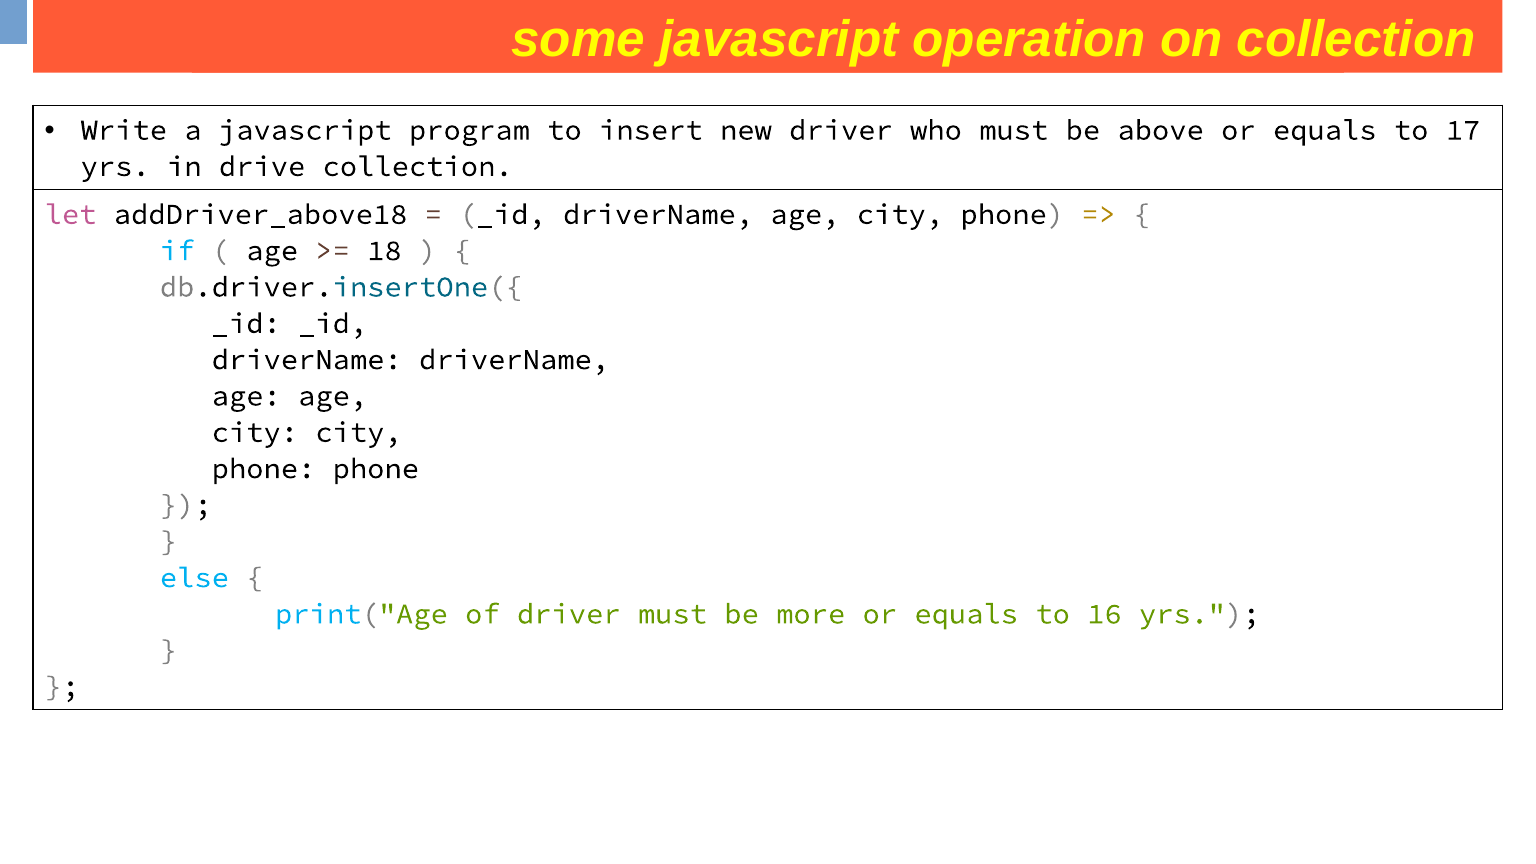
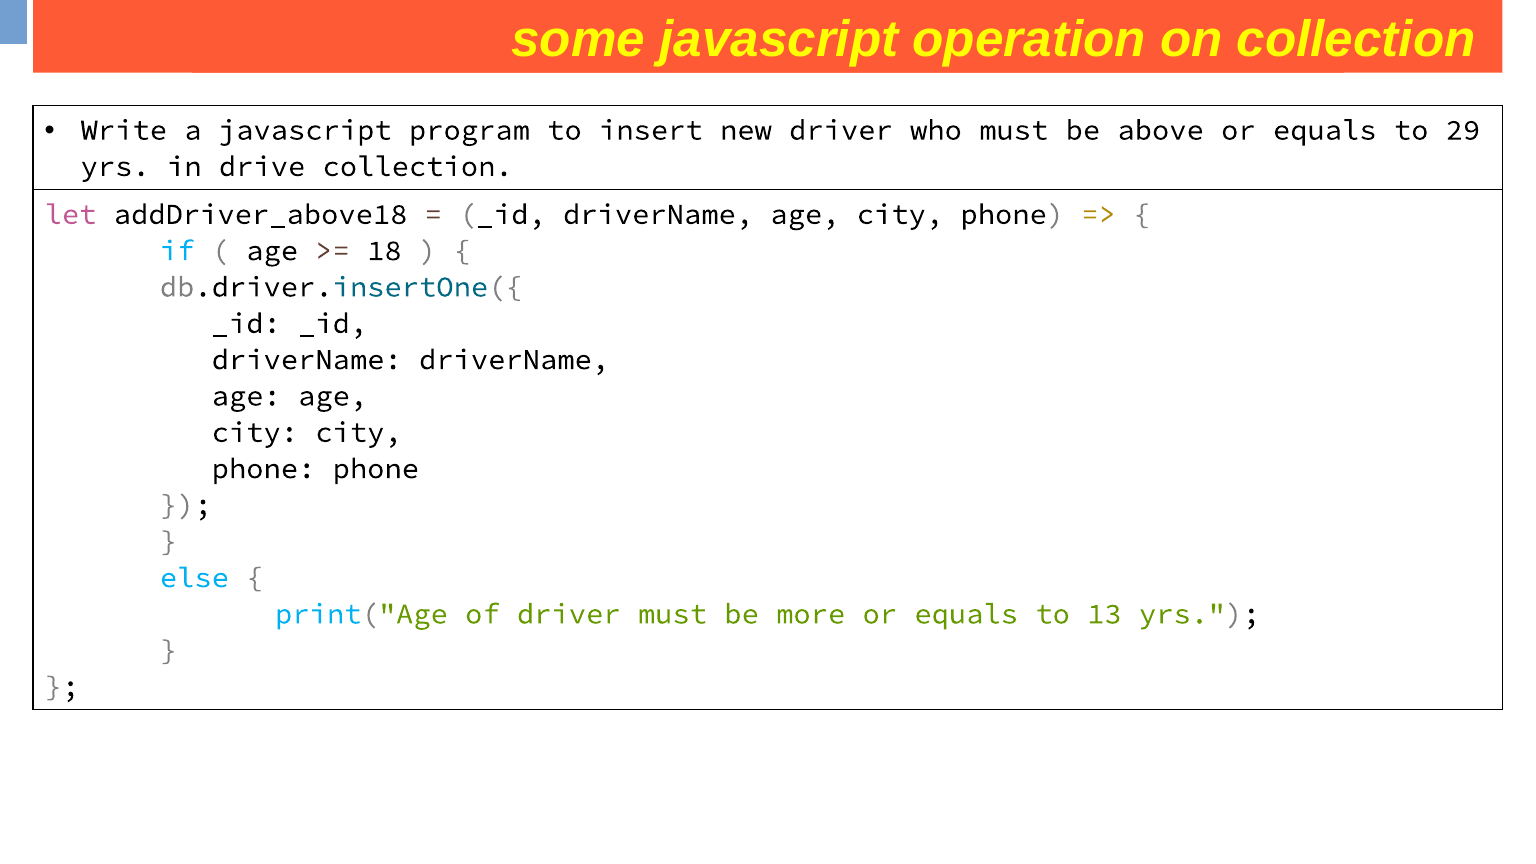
17: 17 -> 29 (1463, 130)
16: 16 -> 13 (1104, 614)
